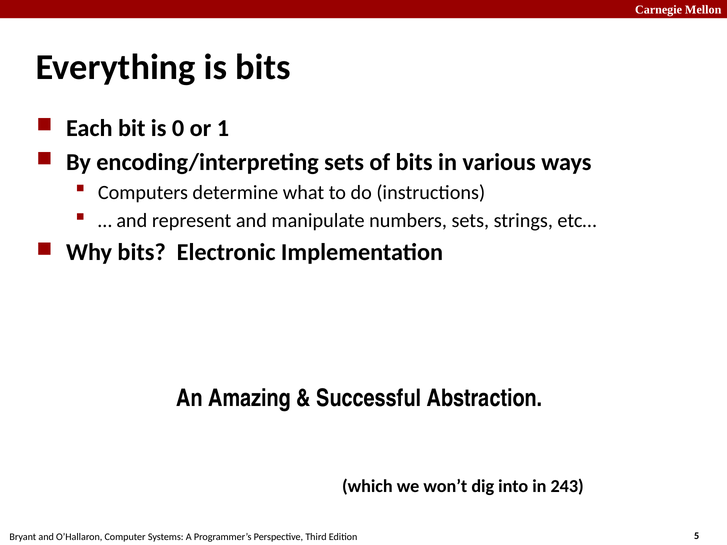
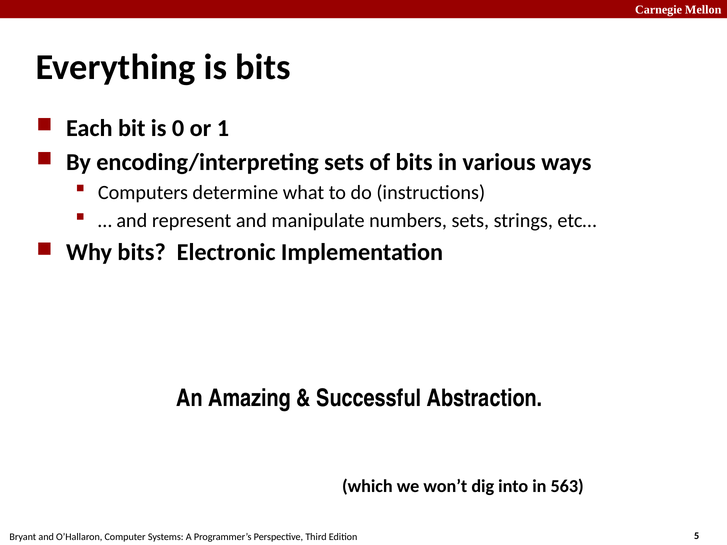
243: 243 -> 563 (567, 486)
